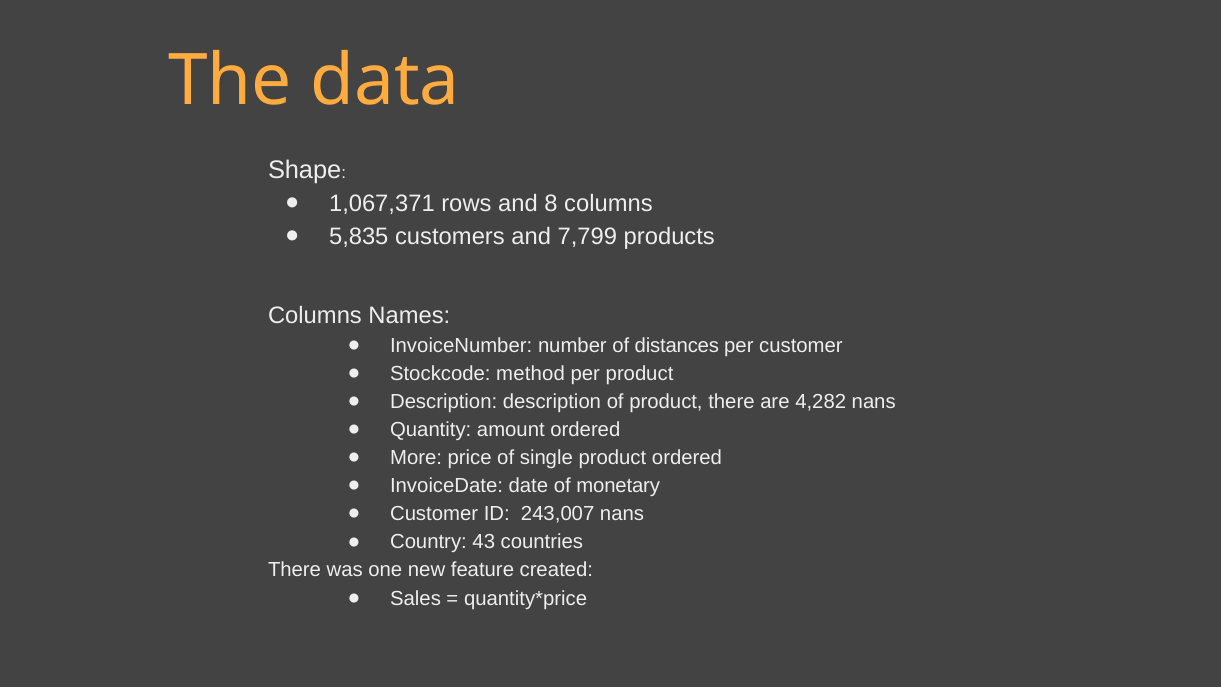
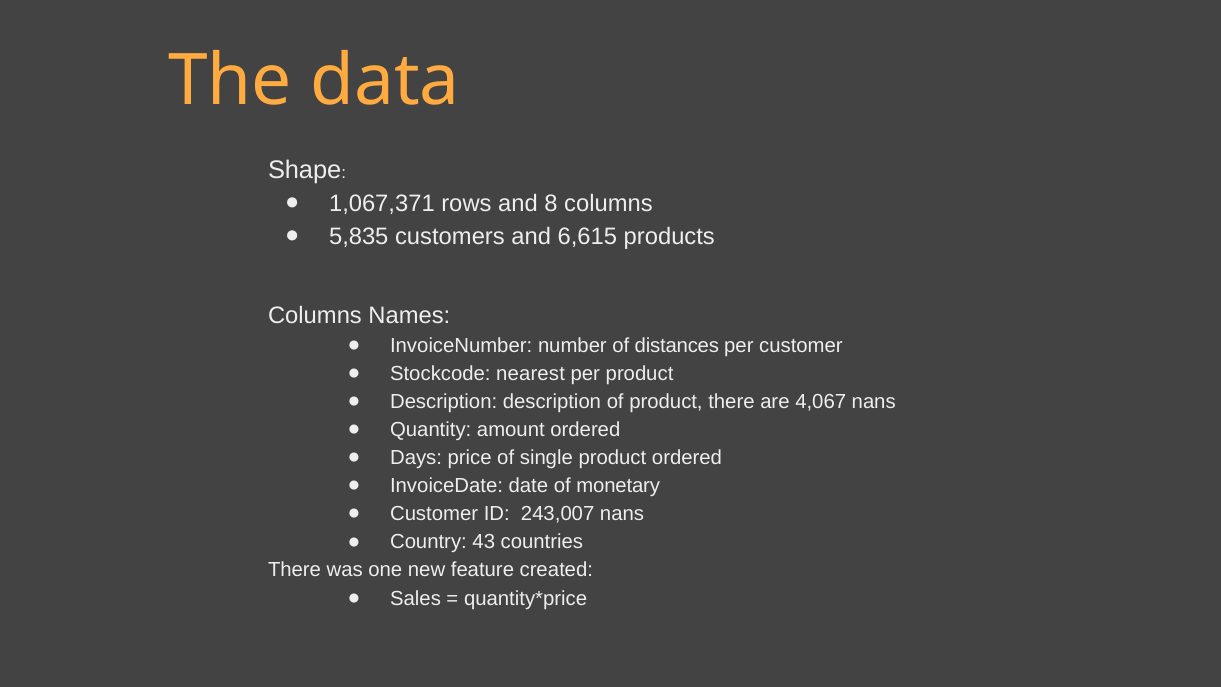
7,799: 7,799 -> 6,615 (587, 236)
method: method -> nearest (531, 374)
4,282: 4,282 -> 4,067 (821, 402)
More: More -> Days (416, 458)
